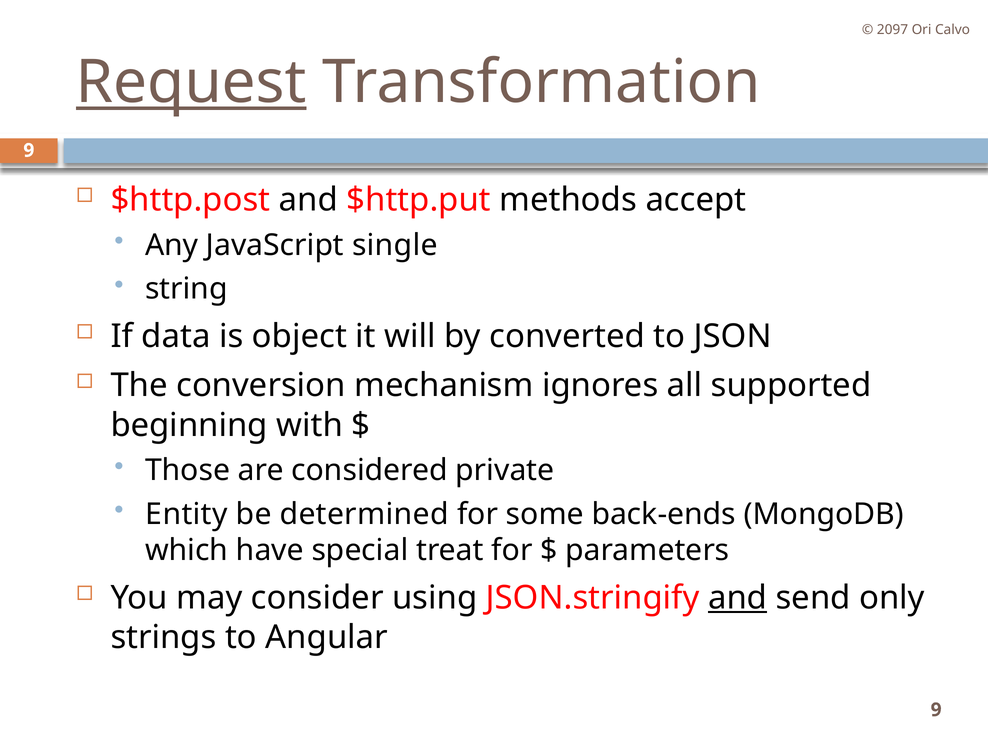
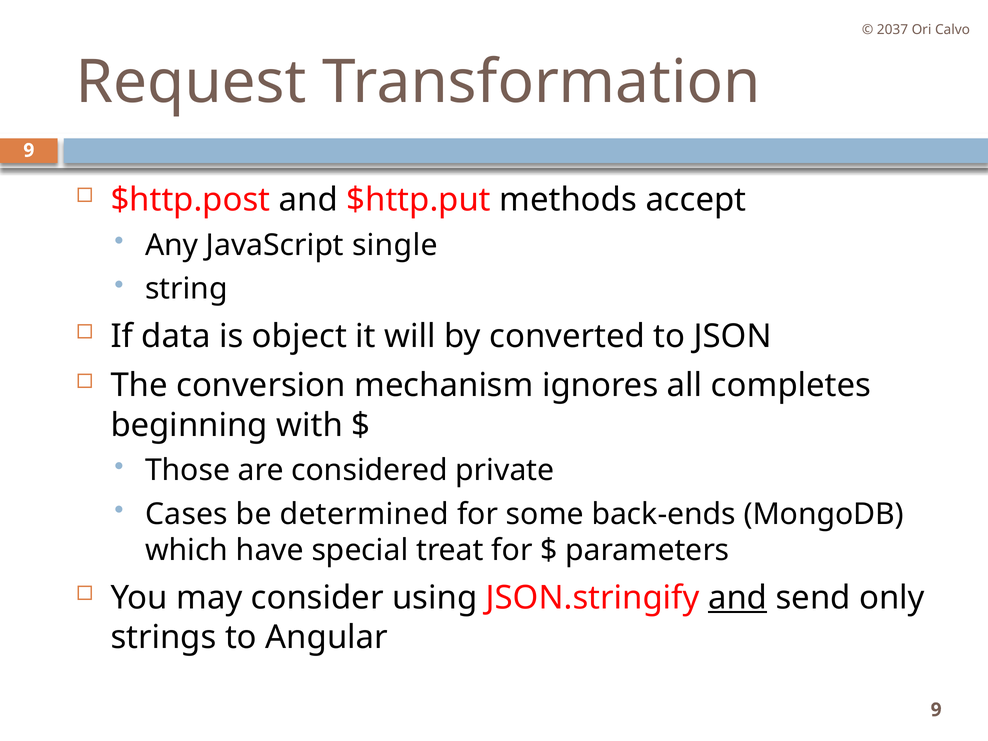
2097: 2097 -> 2037 (892, 30)
Request underline: present -> none (191, 82)
supported: supported -> completes (791, 386)
Entity: Entity -> Cases (186, 514)
